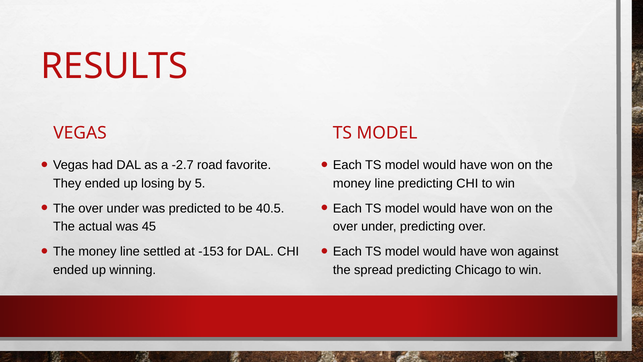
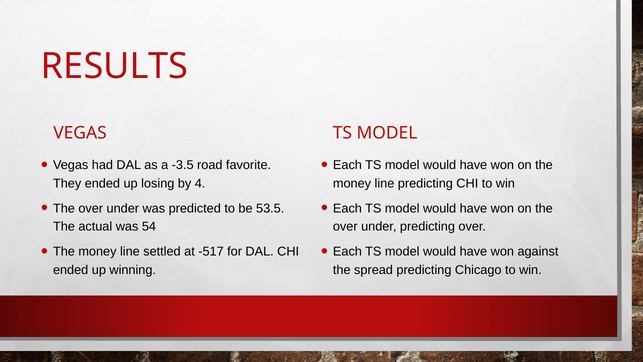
-2.7: -2.7 -> -3.5 (183, 165)
5: 5 -> 4 (200, 183)
40.5: 40.5 -> 53.5 (270, 208)
45: 45 -> 54 (149, 227)
-153: -153 -> -517 (211, 252)
